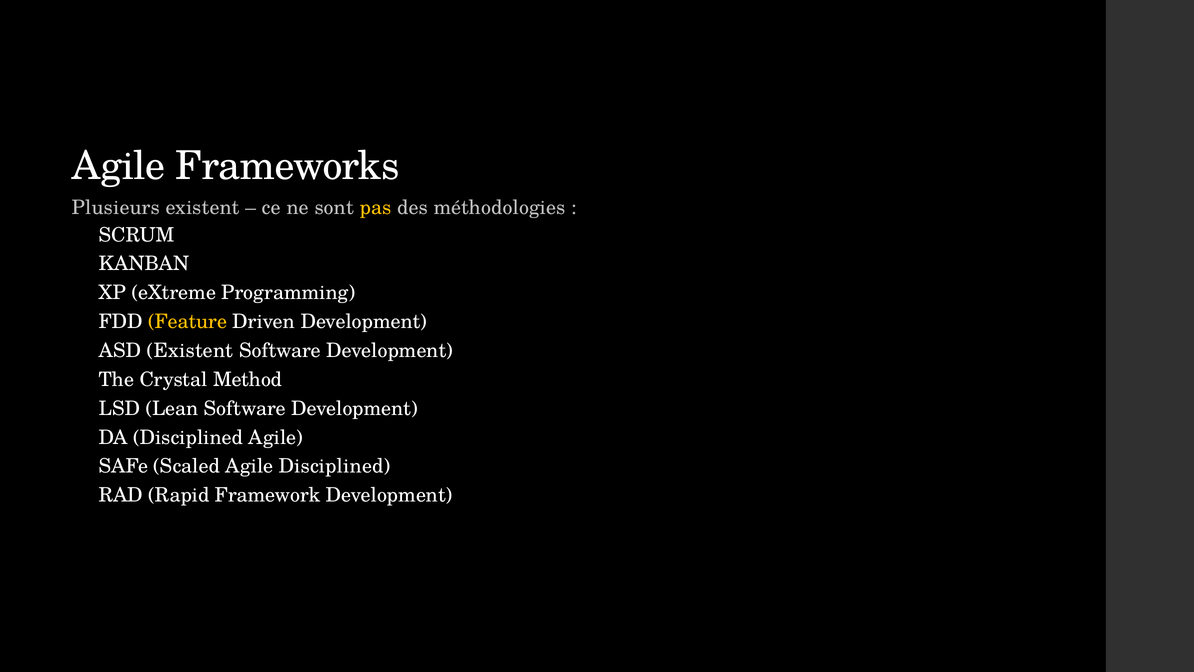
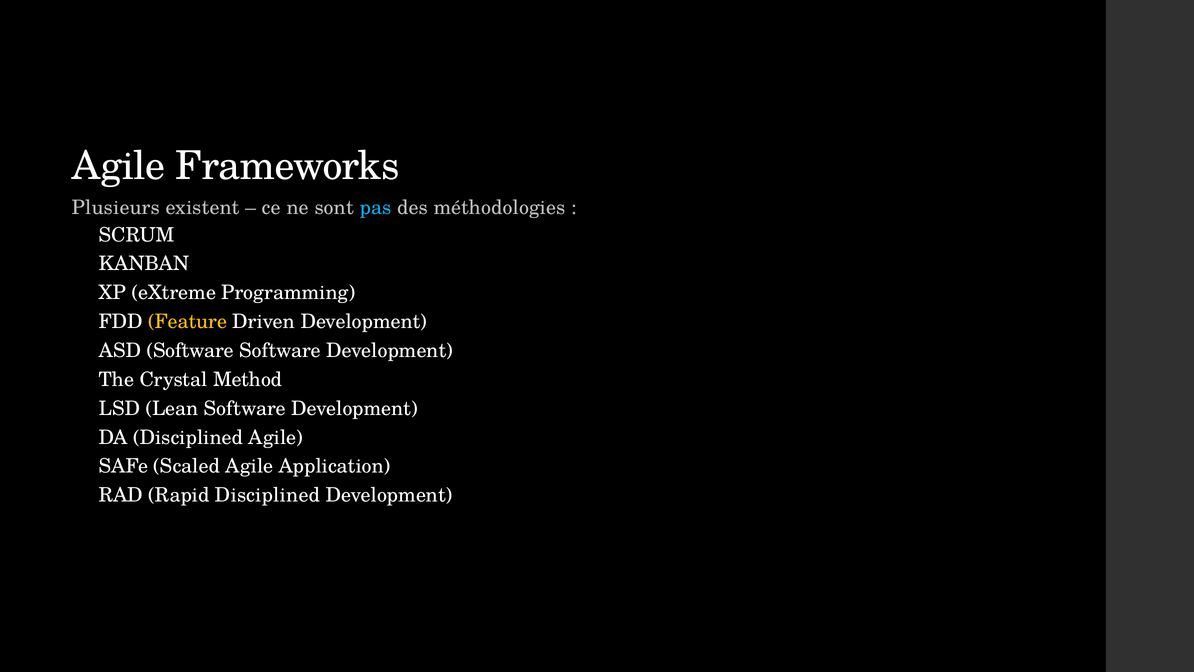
pas colour: yellow -> light blue (376, 207)
ASD Existent: Existent -> Software (190, 350)
Agile Disciplined: Disciplined -> Application (335, 466)
Rapid Framework: Framework -> Disciplined (268, 495)
